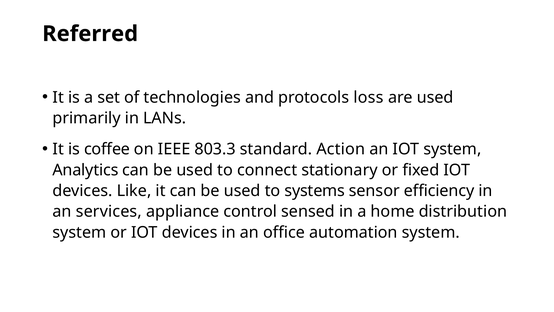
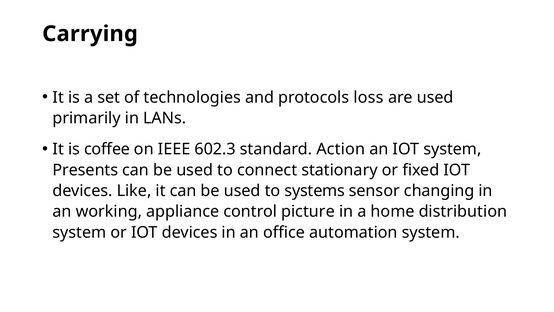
Referred: Referred -> Carrying (90, 34)
803.3: 803.3 -> 602.3 (215, 149)
Analytics: Analytics -> Presents (85, 170)
efficiency: efficiency -> changing (439, 191)
services: services -> working (109, 211)
sensed: sensed -> picture (308, 211)
